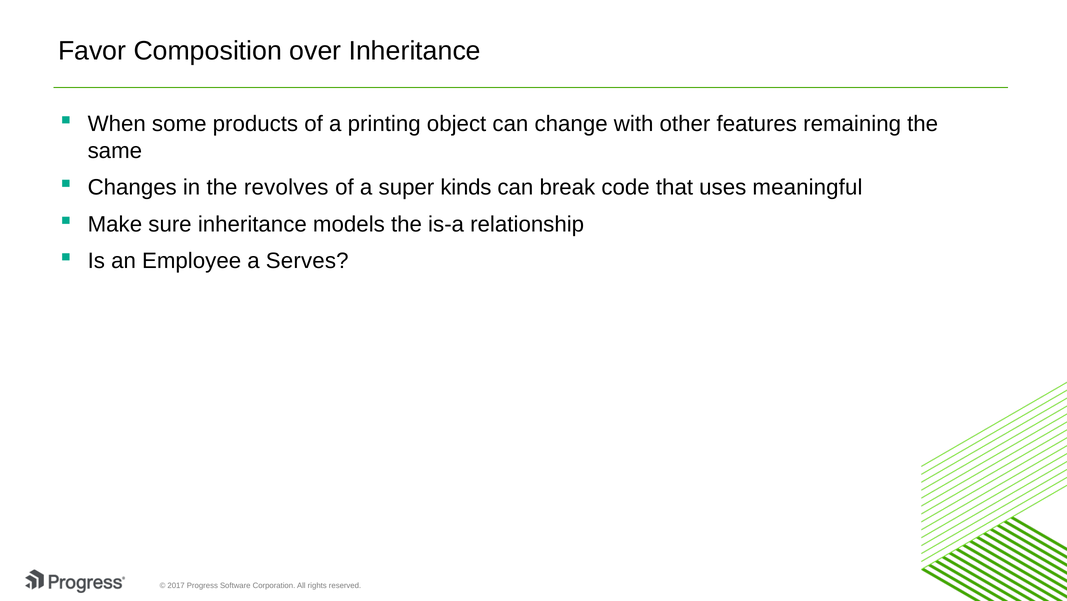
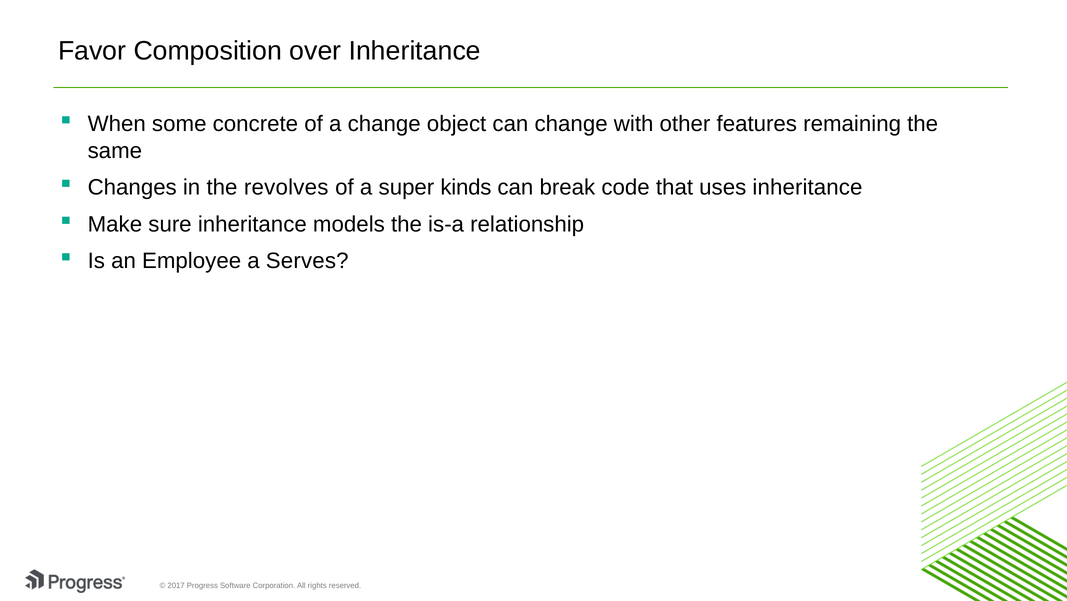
products: products -> concrete (255, 124)
a printing: printing -> change (384, 124)
uses meaningful: meaningful -> inheritance (807, 187)
